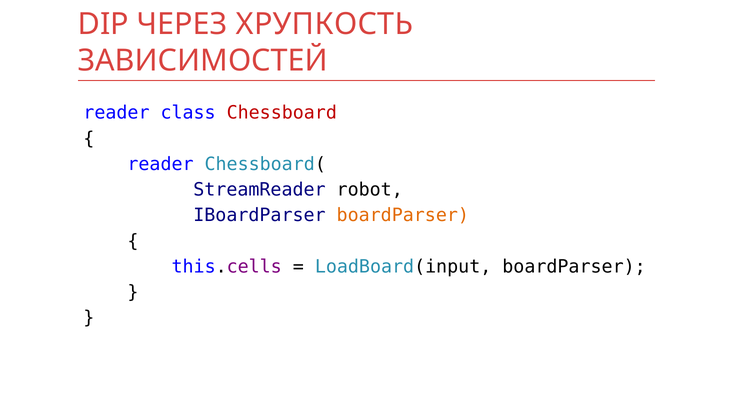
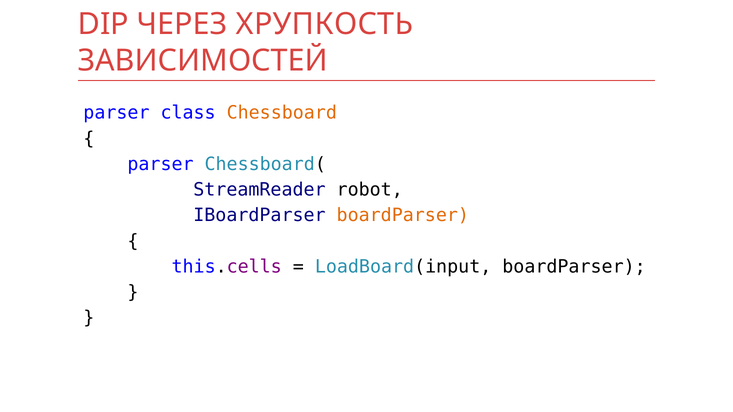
reader: reader -> parser (116, 113)
Chessboard colour: red -> orange (282, 113)
reader: reader -> parser (161, 164)
